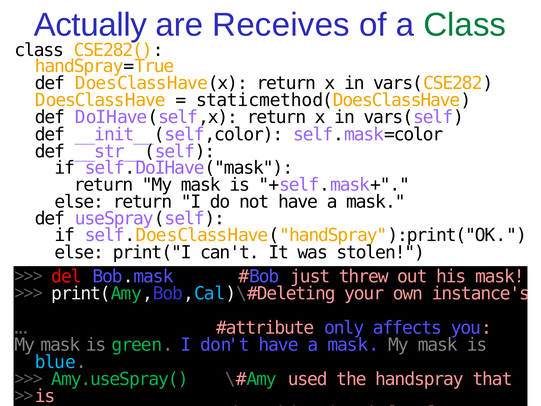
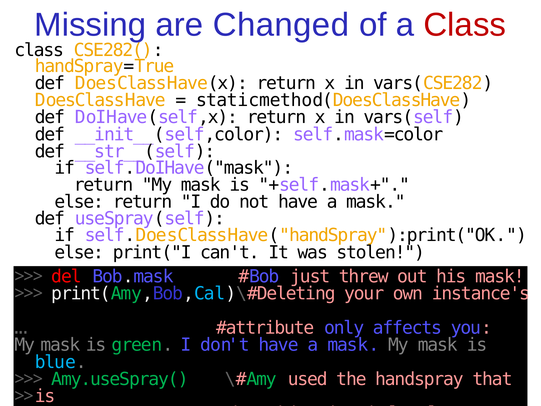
Actually: Actually -> Missing (90, 25)
Receives: Receives -> Changed (281, 25)
Class colour: green -> red (465, 25)
